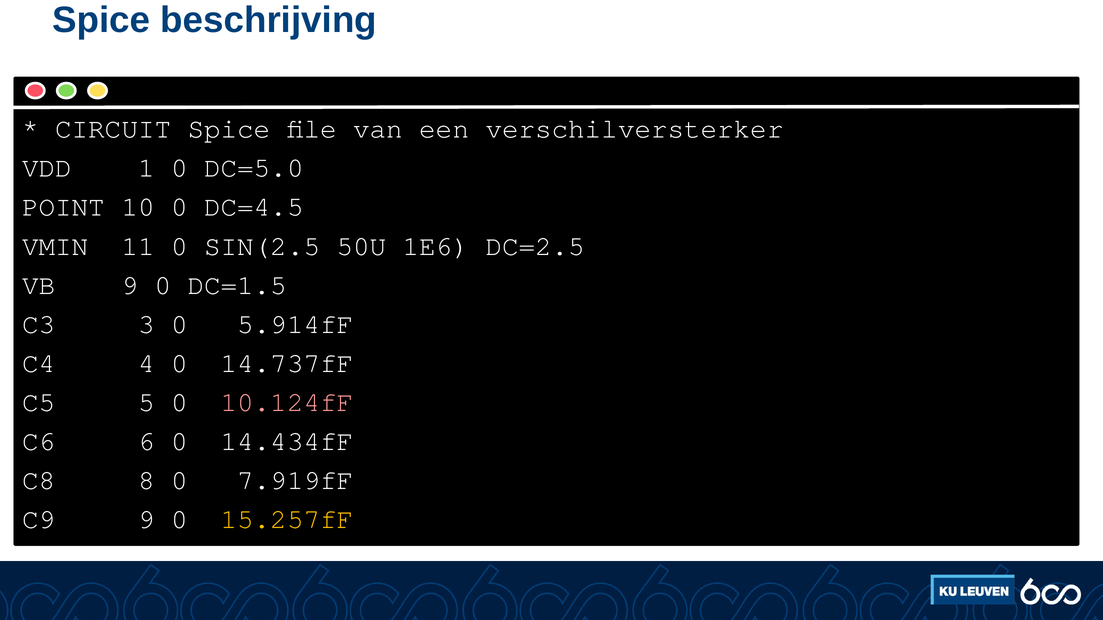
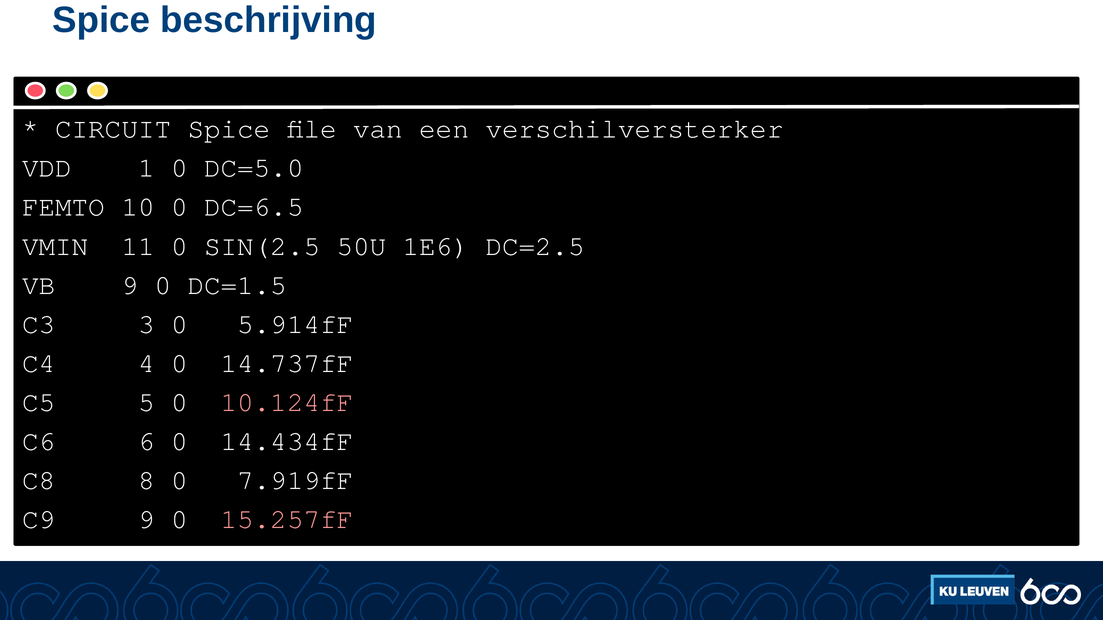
POINT: POINT -> FEMTO (64, 207)
DC=4.5: DC=4.5 -> DC=6.5 (254, 207)
15.257fF colour: yellow -> pink (287, 520)
